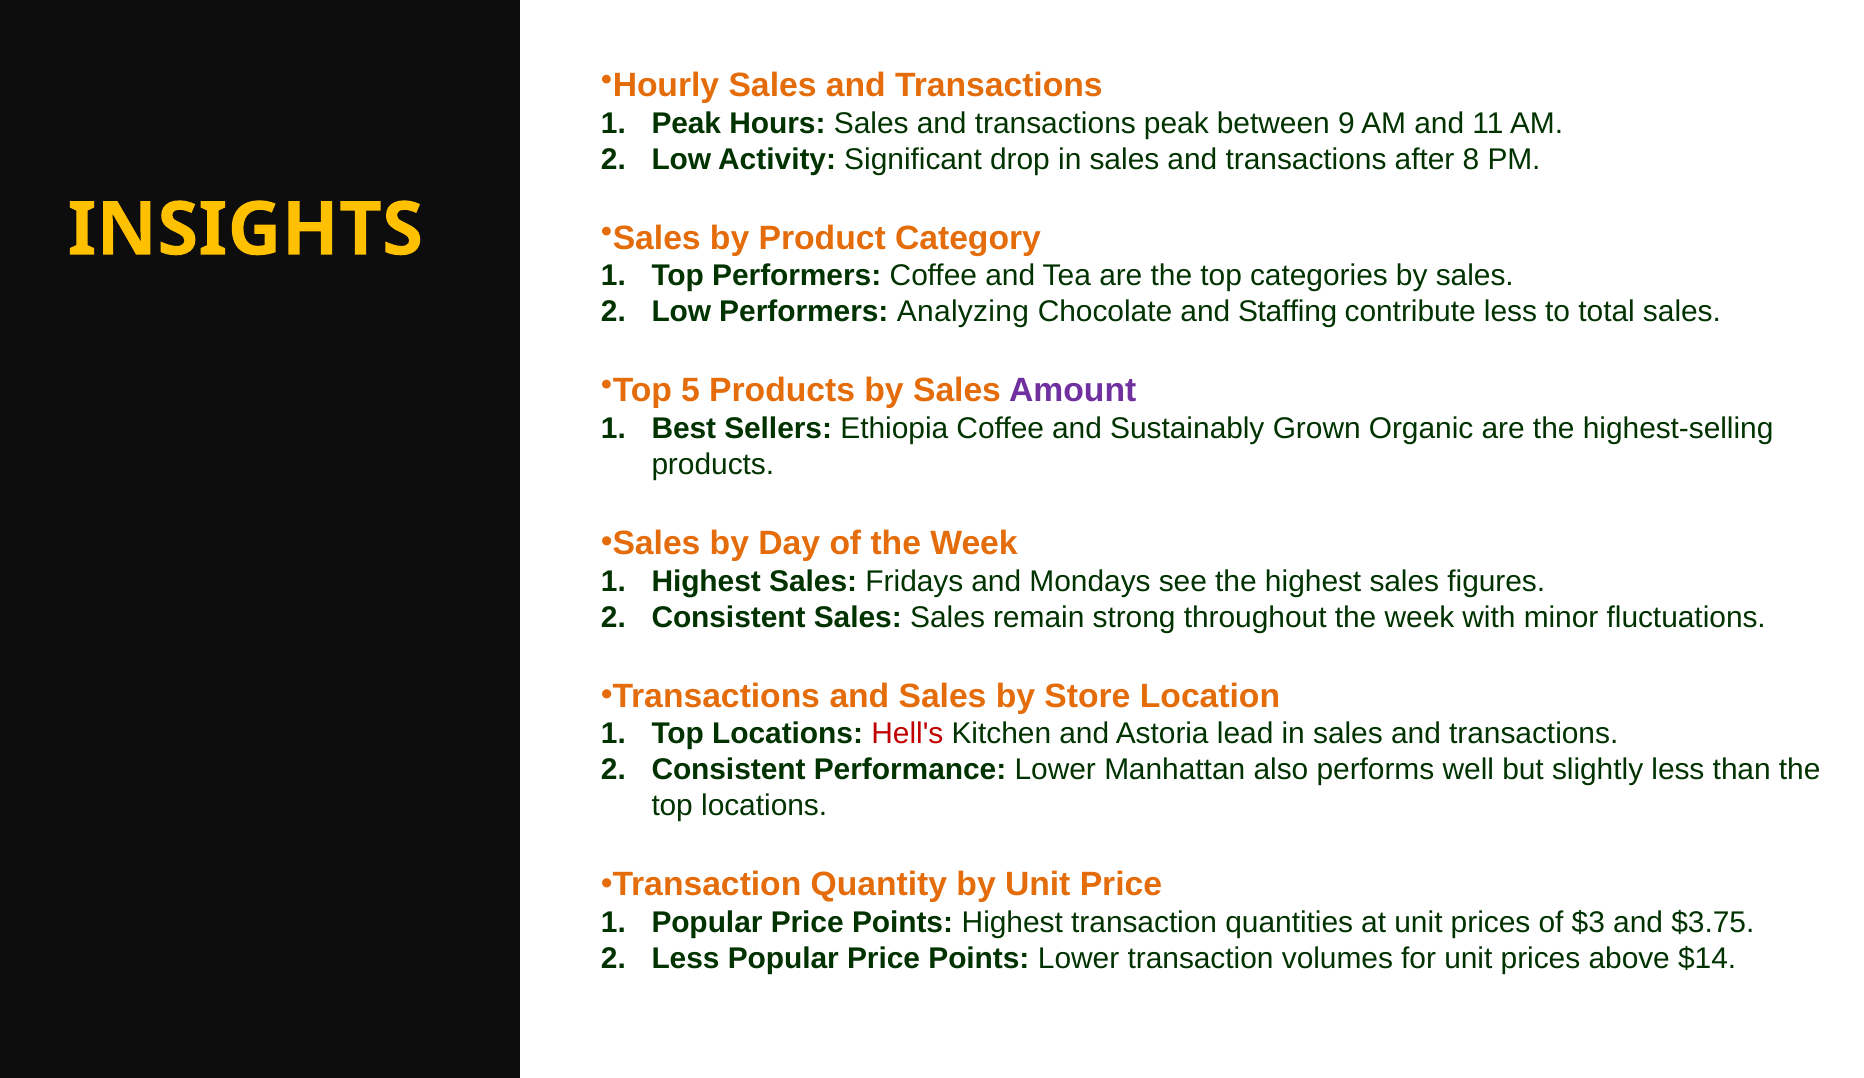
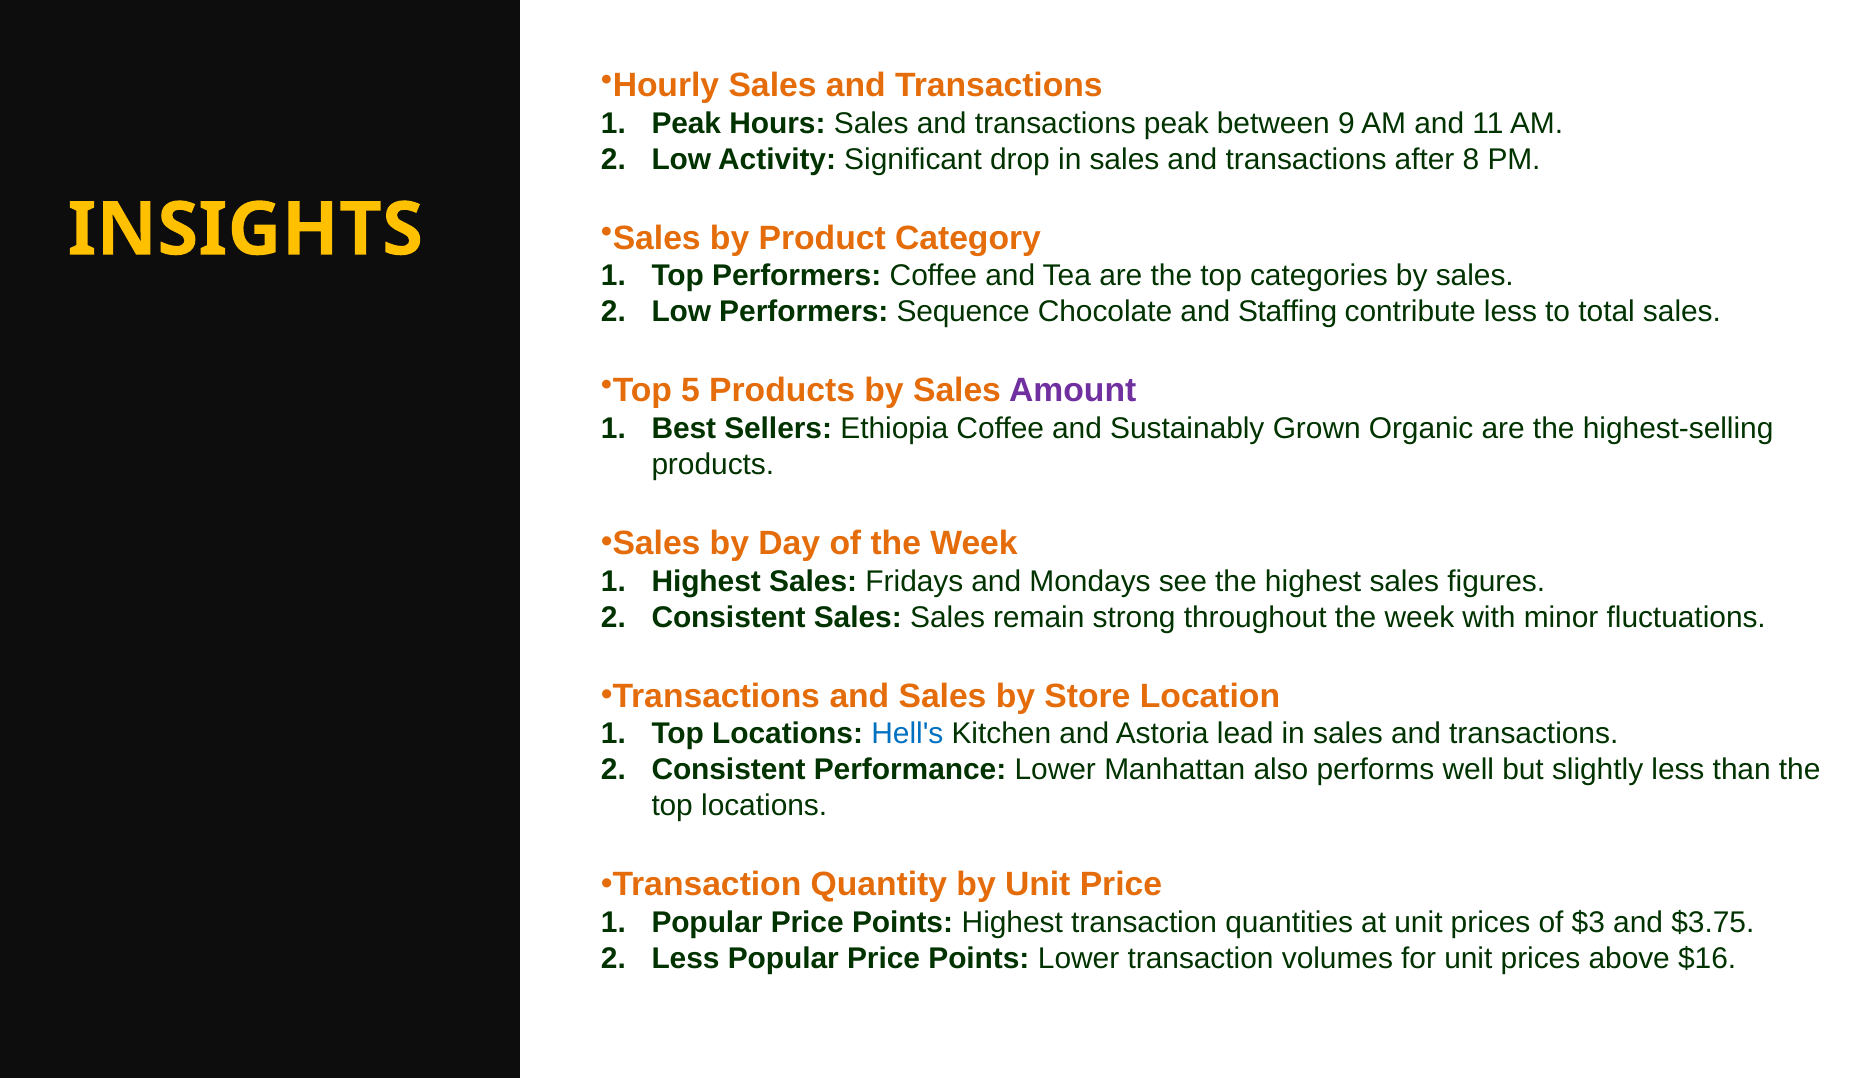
Analyzing: Analyzing -> Sequence (963, 312)
Hell's colour: red -> blue (907, 734)
$14: $14 -> $16 (1707, 959)
